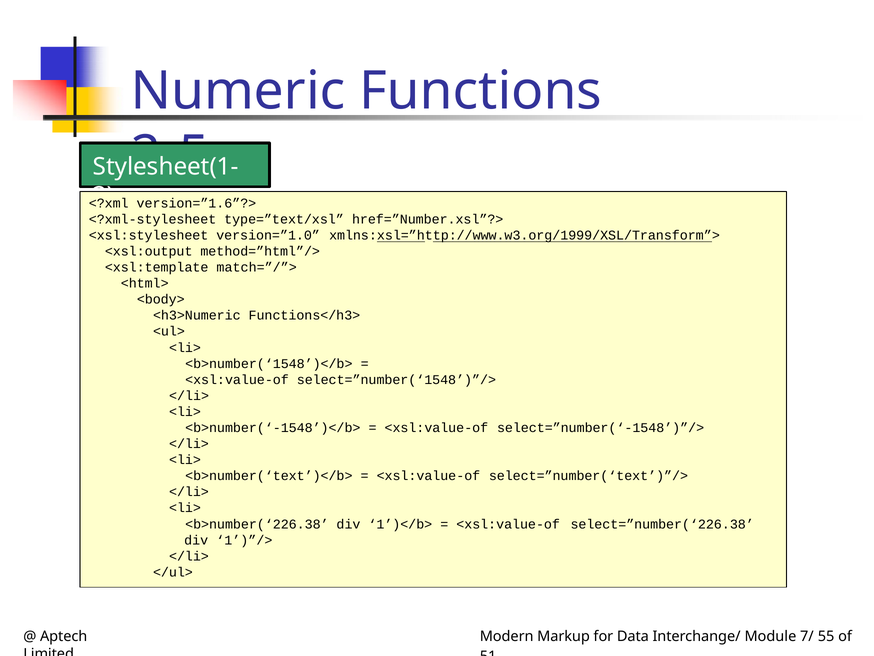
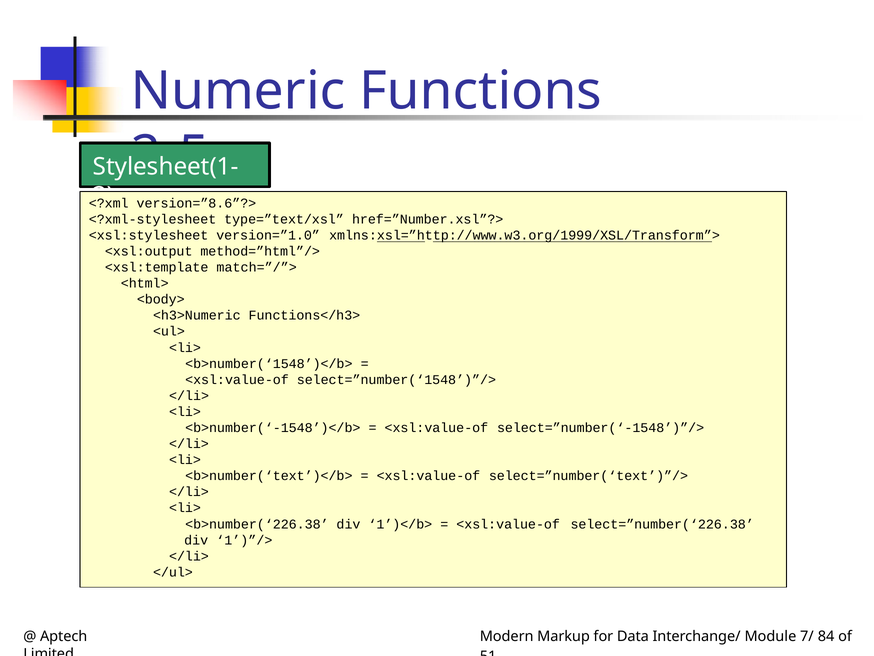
version=”1.6”?>: version=”1.6”?> -> version=”8.6”?> (196, 203)
55: 55 -> 84 (826, 636)
